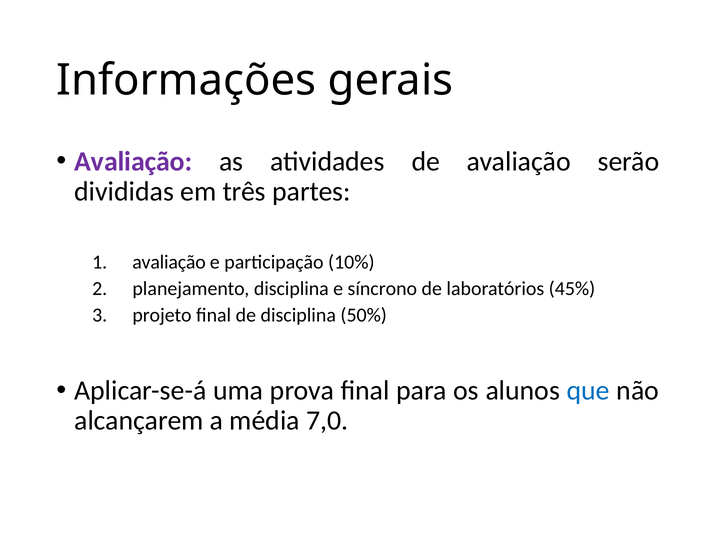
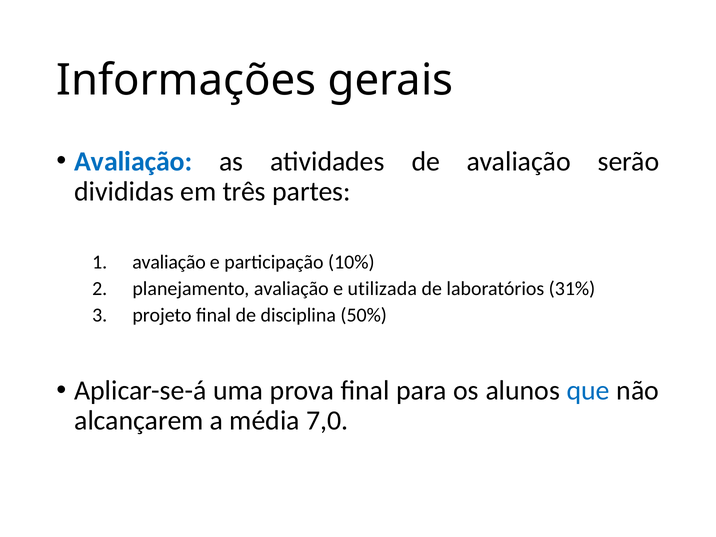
Avaliação colour: purple -> blue (133, 161)
planejamento disciplina: disciplina -> avaliação (291, 289)
síncrono: síncrono -> utilizada (382, 289)
45%: 45% -> 31% (572, 289)
